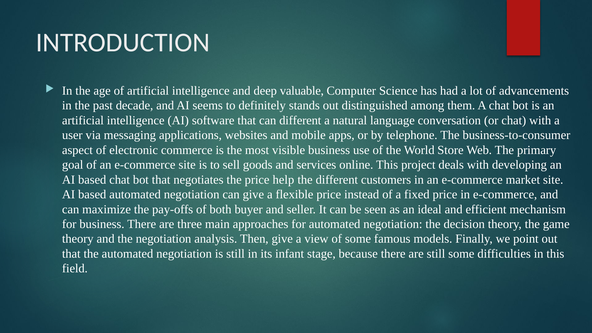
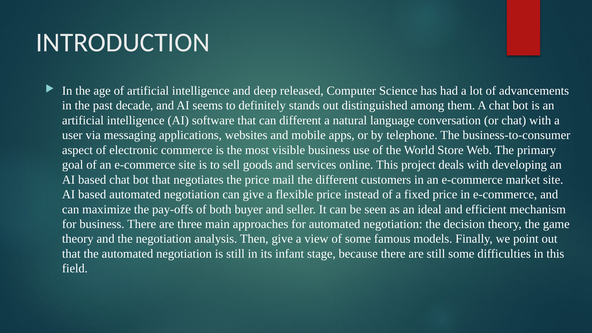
valuable: valuable -> released (302, 91)
help: help -> mail (283, 180)
